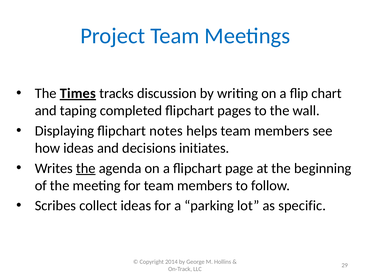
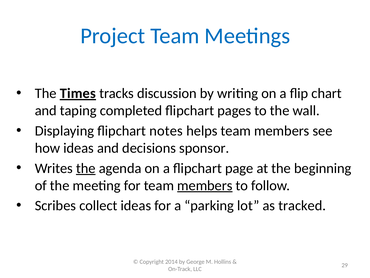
initiates: initiates -> sponsor (204, 148)
members underline: none -> present (205, 185)
specific: specific -> tracked (302, 205)
